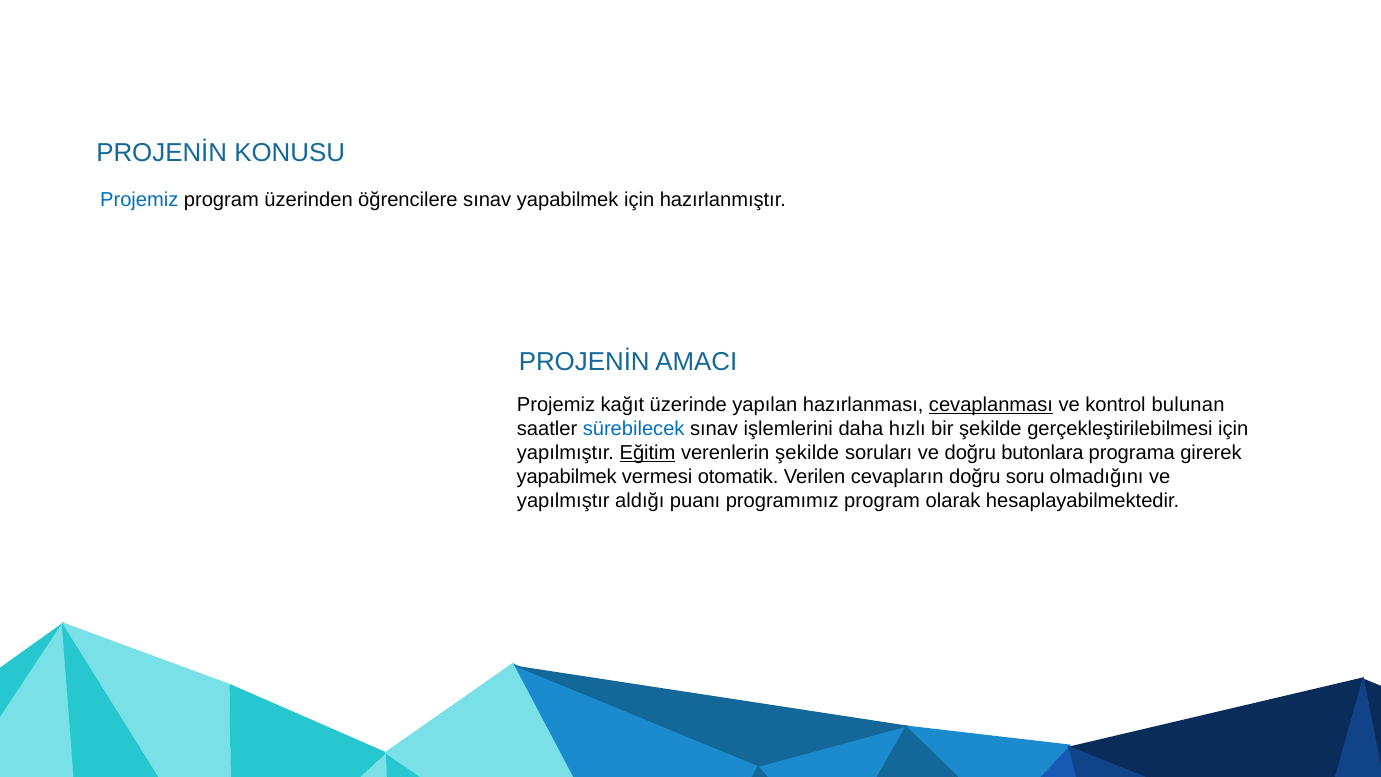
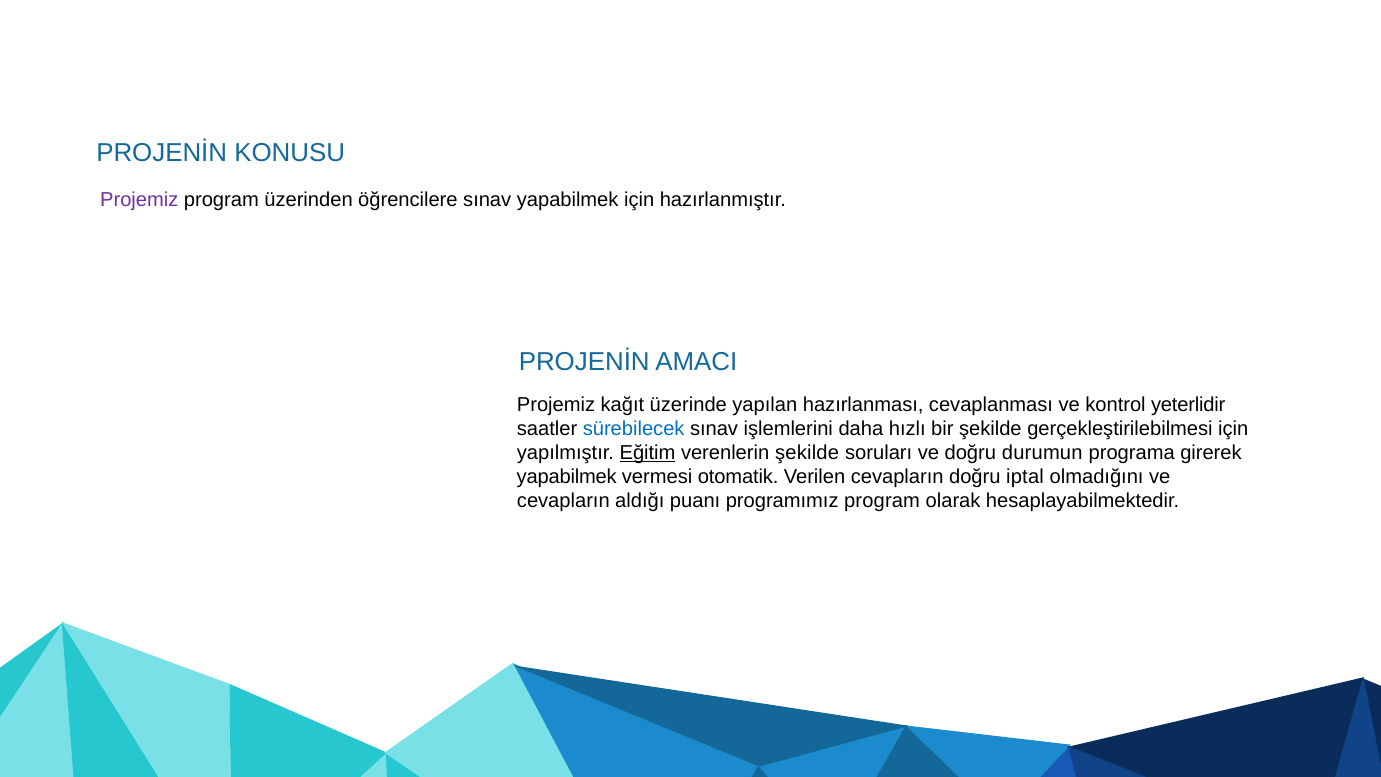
Projemiz colour: blue -> purple (139, 200)
cevaplanması underline: present -> none (991, 405)
bulunan: bulunan -> yeterlidir (1188, 405)
butonlara: butonlara -> durumun (1042, 453)
soru: soru -> iptal (1025, 477)
yapılmıştır: yapılmıştır -> cevapların (563, 501)
